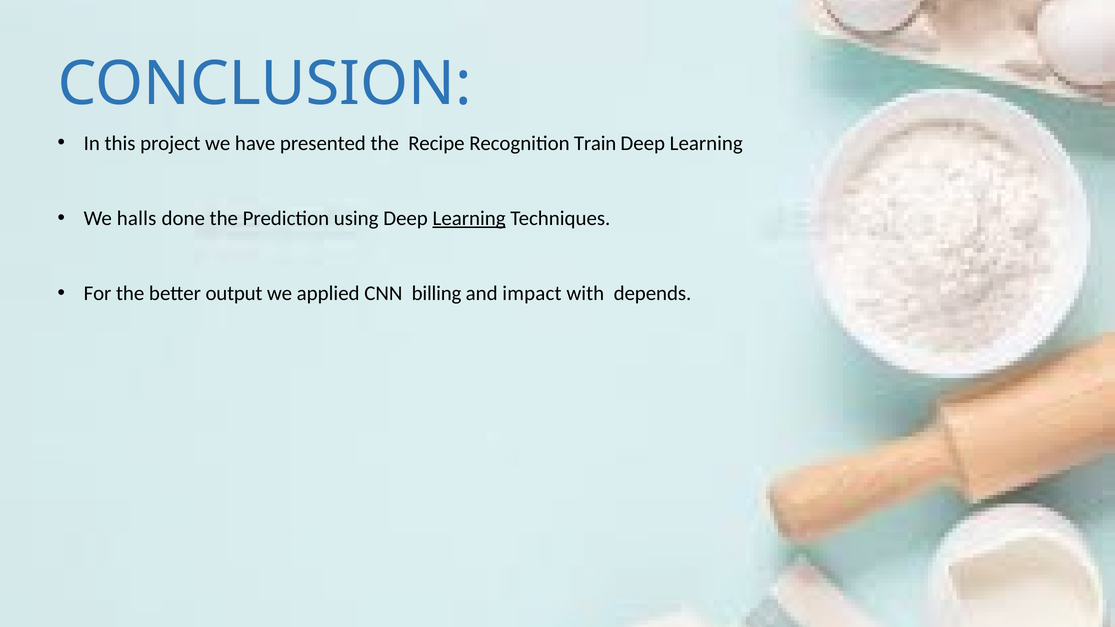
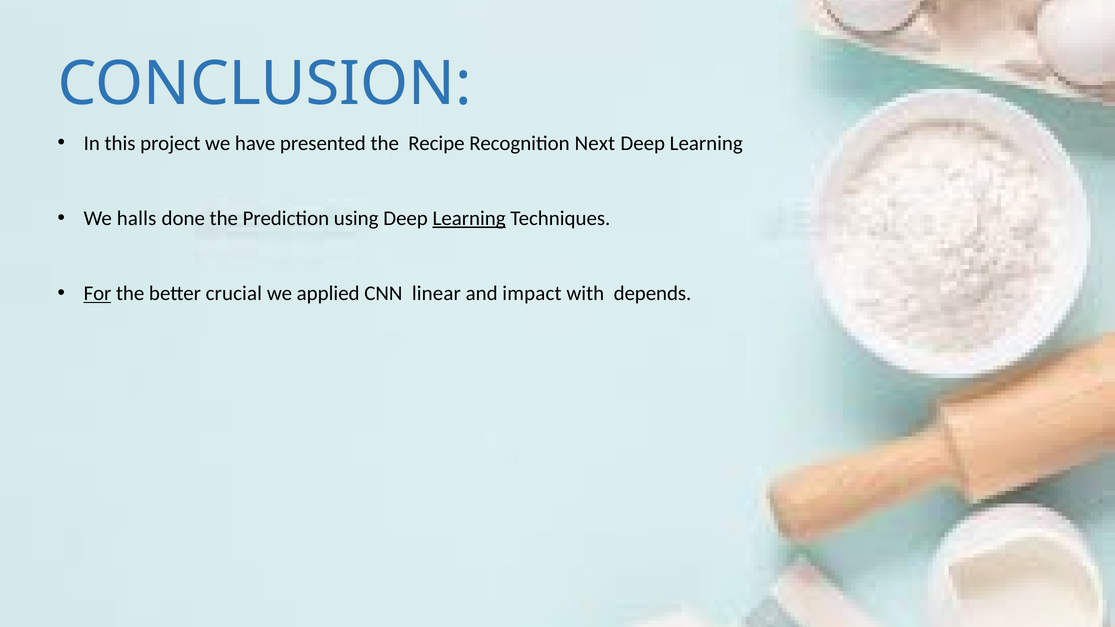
Train: Train -> Next (595, 143)
For underline: none -> present (98, 294)
output: output -> crucial (234, 294)
billing: billing -> linear (436, 294)
